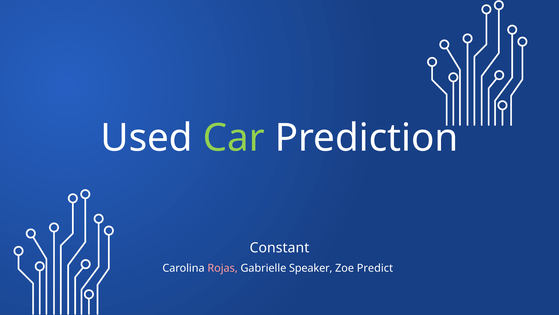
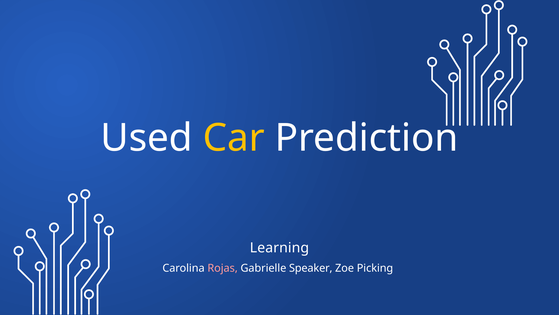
Car colour: light green -> yellow (234, 138)
Constant: Constant -> Learning (279, 248)
Predict: Predict -> Picking (375, 268)
